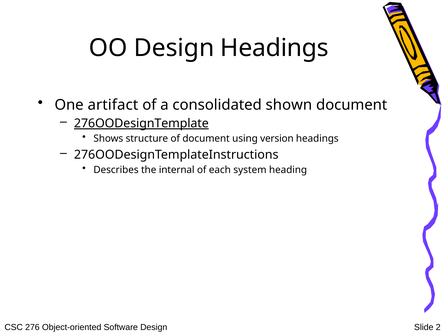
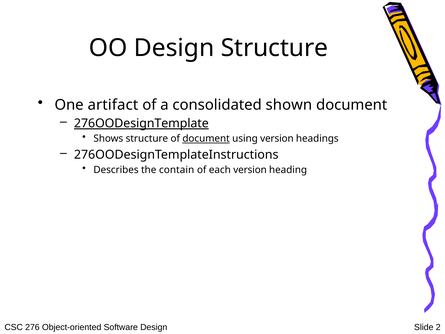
Design Headings: Headings -> Structure (274, 48)
document underline: none -> present (206, 139)
internal: internal -> contain (177, 170)
each system: system -> version (250, 170)
